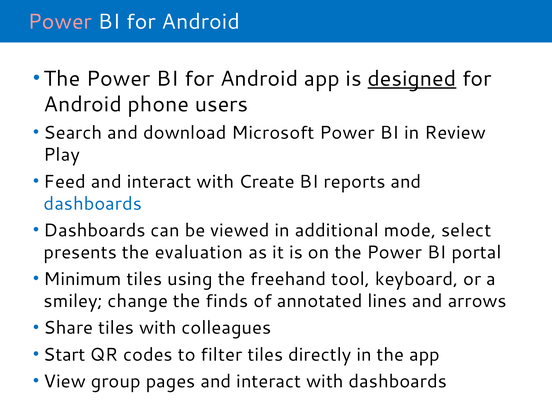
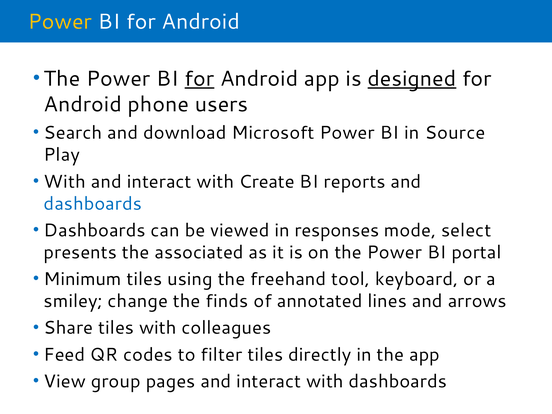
Power colour: pink -> yellow (60, 22)
for underline: none -> present (199, 79)
Review: Review -> Source (455, 133)
Feed: Feed -> With (65, 182)
additional: additional -> responses (337, 230)
evaluation: evaluation -> associated (199, 252)
Start: Start -> Feed (64, 355)
